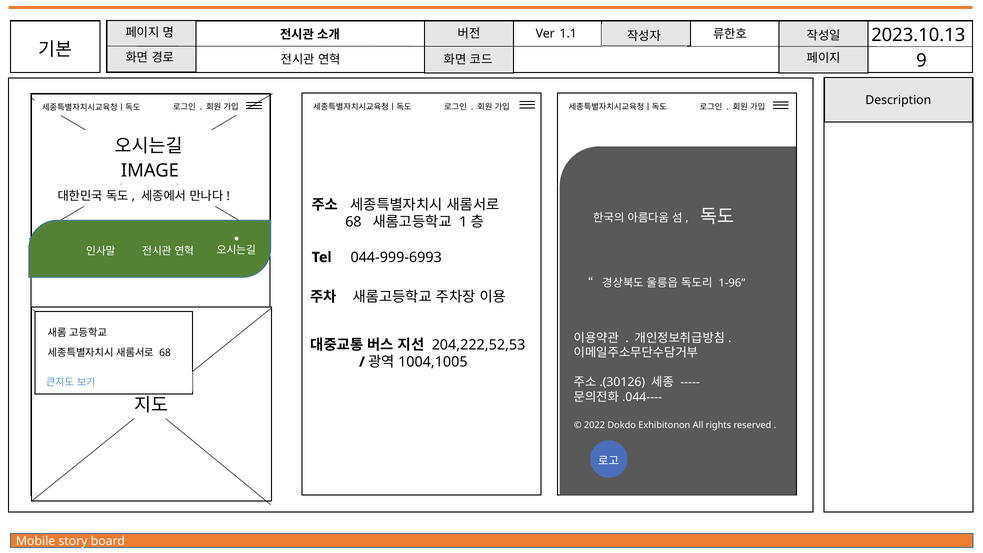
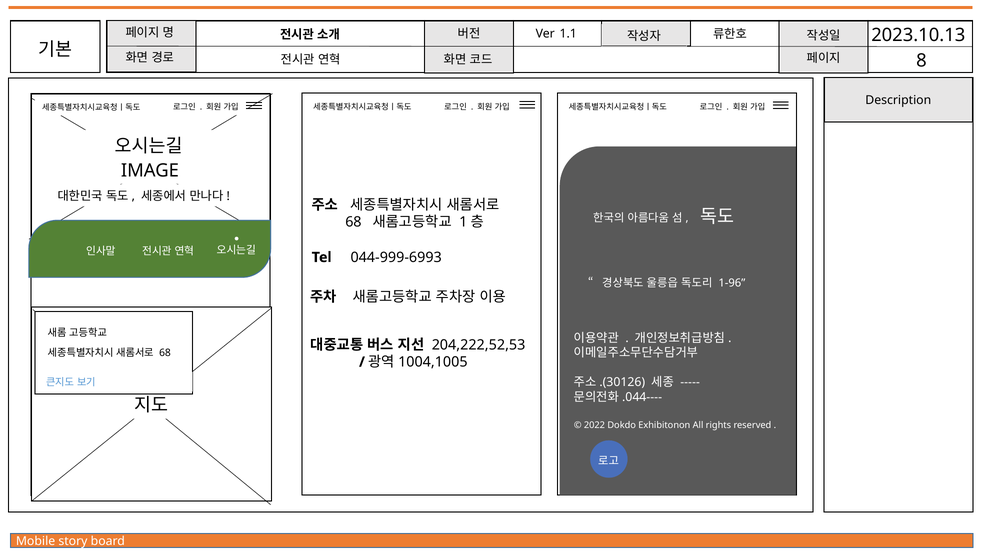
9: 9 -> 8 (921, 61)
